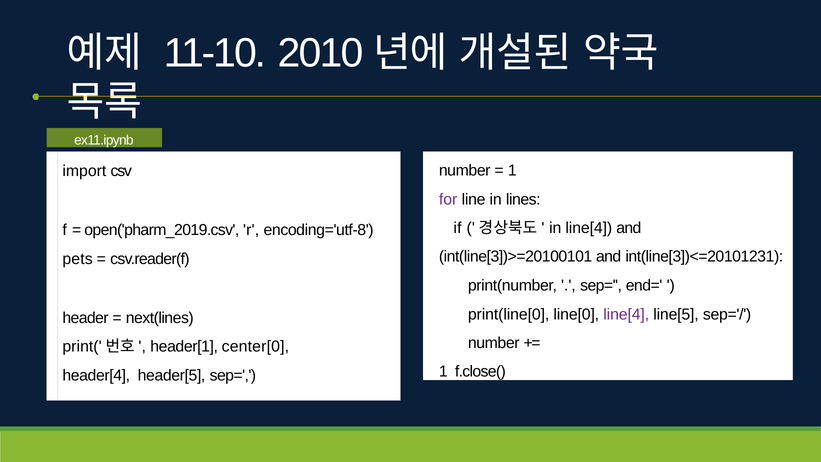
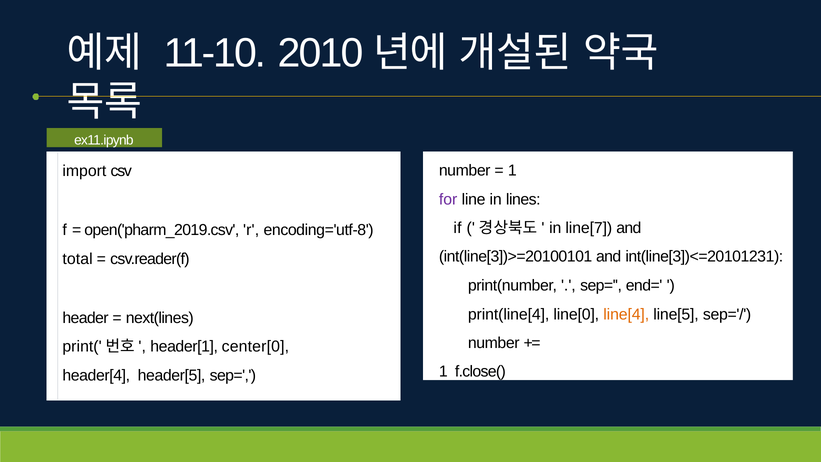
in line[4: line[4 -> line[7 (589, 228)
pets: pets -> total (78, 259)
print(line[0: print(line[0 -> print(line[4 (509, 314)
line[4 colour: purple -> orange (626, 314)
